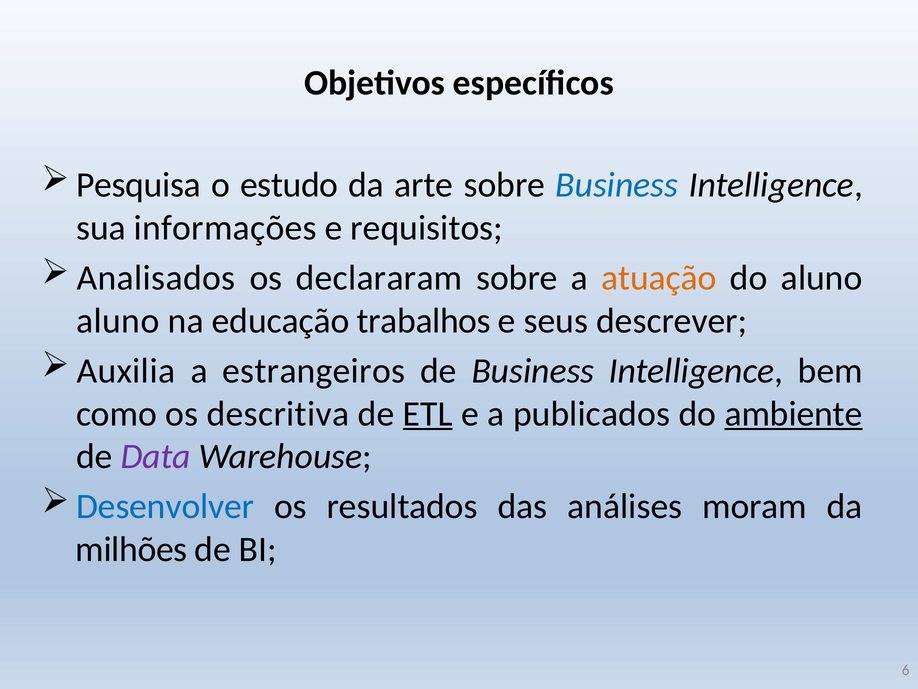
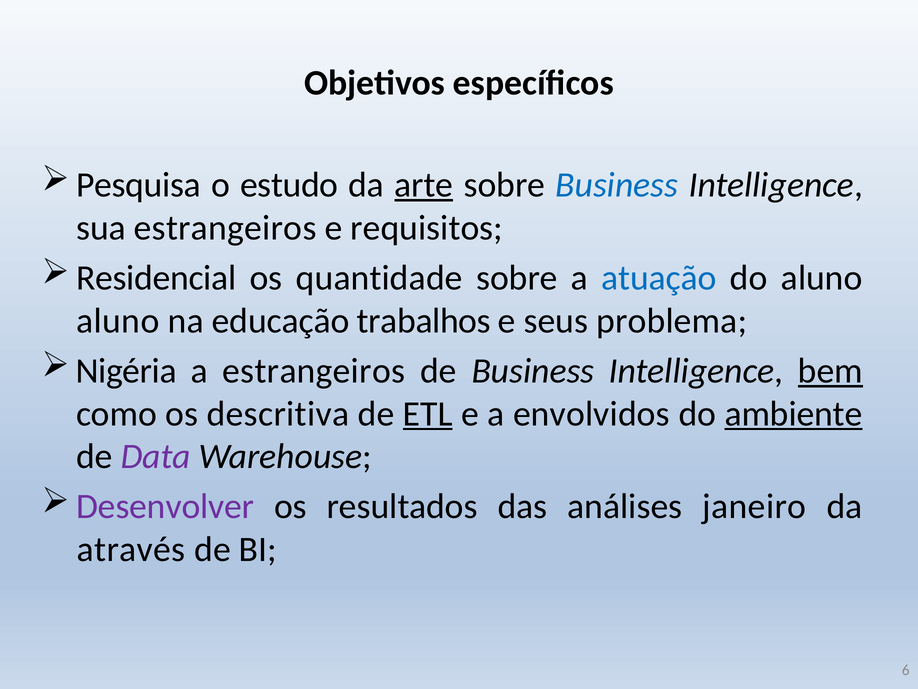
arte underline: none -> present (424, 185)
sua informações: informações -> estrangeiros (225, 228)
Analisados: Analisados -> Residencial (156, 278)
declararam: declararam -> quantidade (379, 278)
atuação colour: orange -> blue (659, 278)
descrever: descrever -> problema (672, 321)
Auxilia: Auxilia -> Nigéria (126, 371)
bem underline: none -> present (830, 371)
publicados: publicados -> envolvidos (591, 413)
Desenvolver colour: blue -> purple (165, 506)
moram: moram -> janeiro (754, 506)
milhões: milhões -> através (131, 549)
